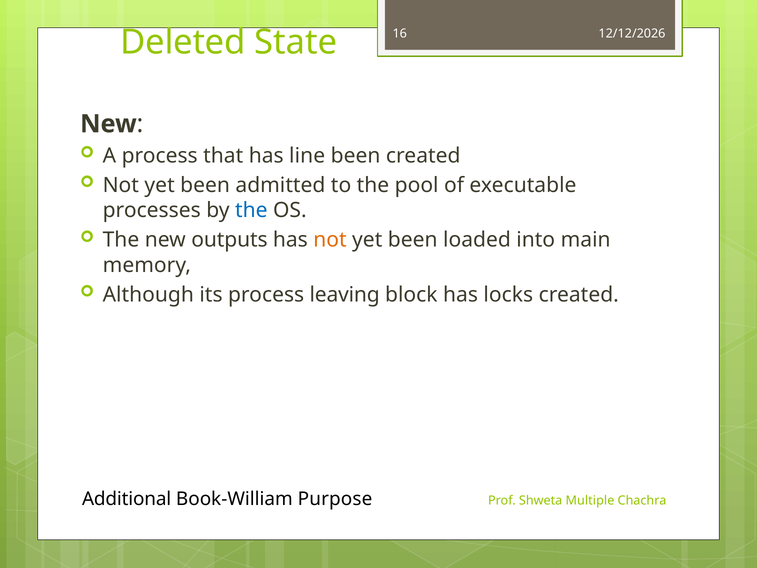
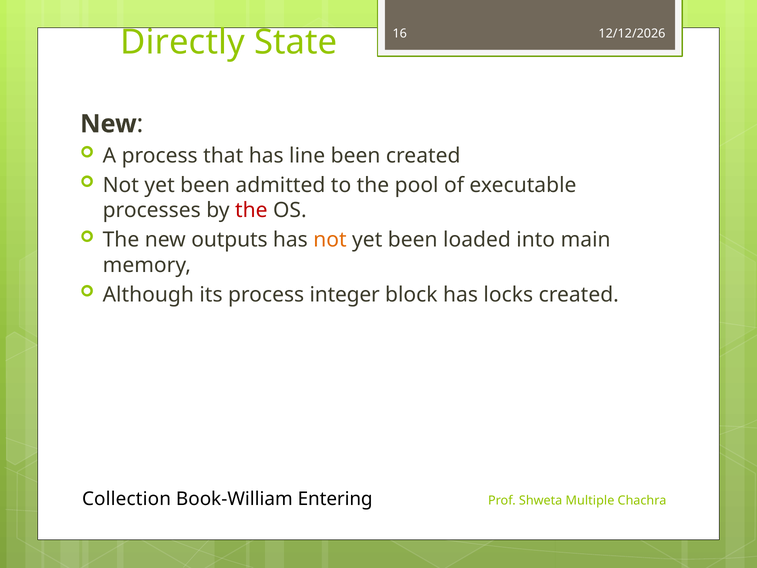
Deleted: Deleted -> Directly (183, 42)
the colour: blue -> red (251, 210)
leaving: leaving -> integer (345, 295)
Additional: Additional -> Collection (126, 499)
Purpose: Purpose -> Entering (335, 499)
